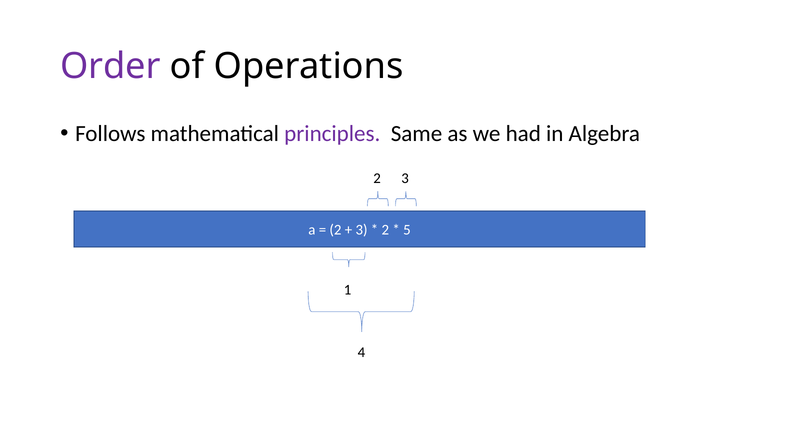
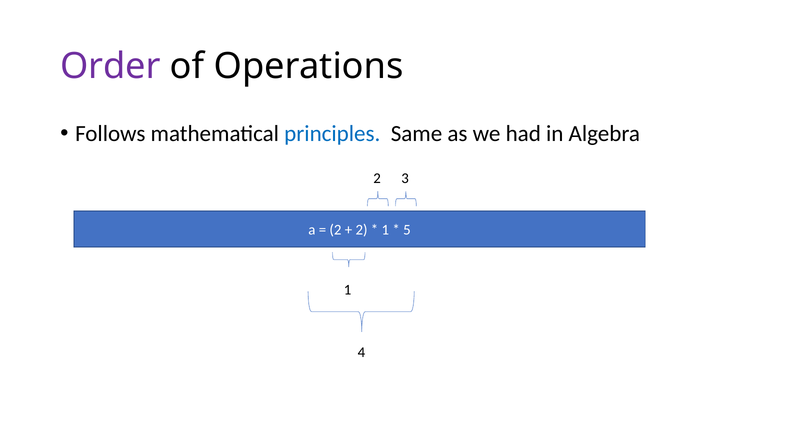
principles colour: purple -> blue (332, 134)
3: 3 -> 2 (362, 230)
2: 2 -> 1 (385, 230)
